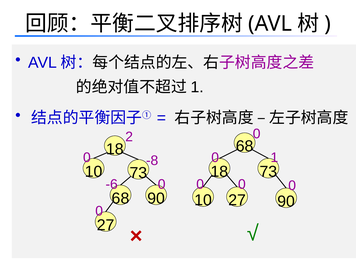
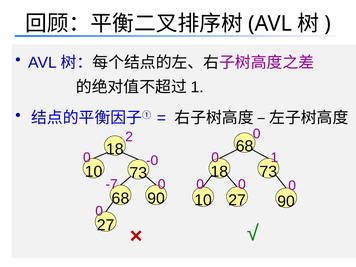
-8: -8 -> -0 (152, 161)
-6: -6 -> -7 (112, 184)
